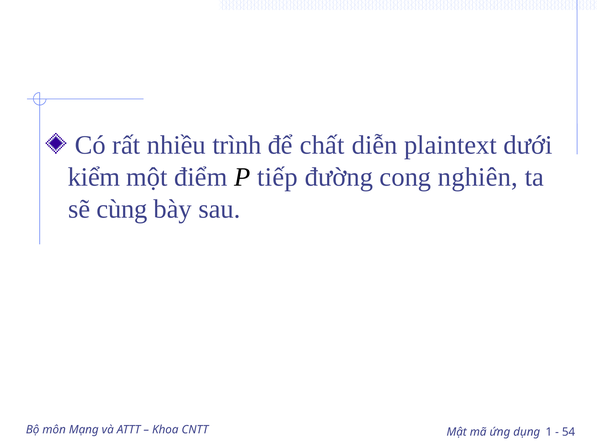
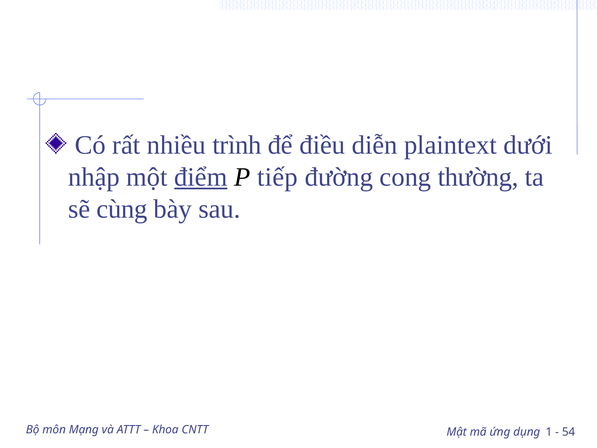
chất: chất -> điều (322, 145)
kiểm: kiểm -> nhập (94, 177)
điểm underline: none -> present (201, 177)
nghiên: nghiên -> thường (478, 177)
